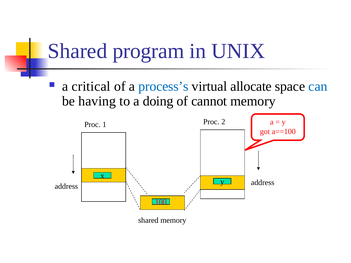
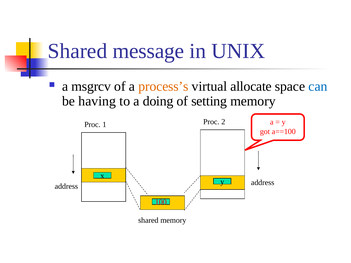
program: program -> message (148, 51)
critical: critical -> msgrcv (91, 87)
process’s colour: blue -> orange (163, 87)
cannot: cannot -> setting (209, 101)
